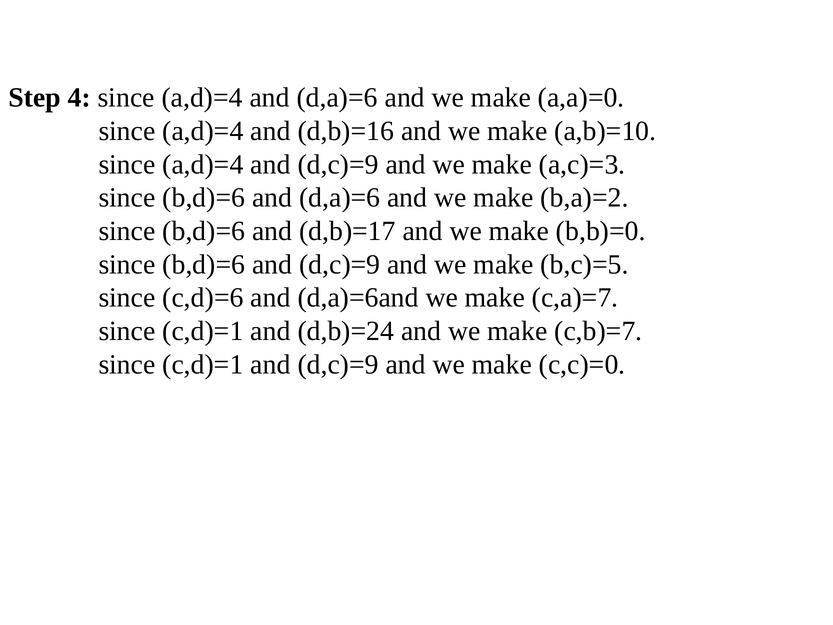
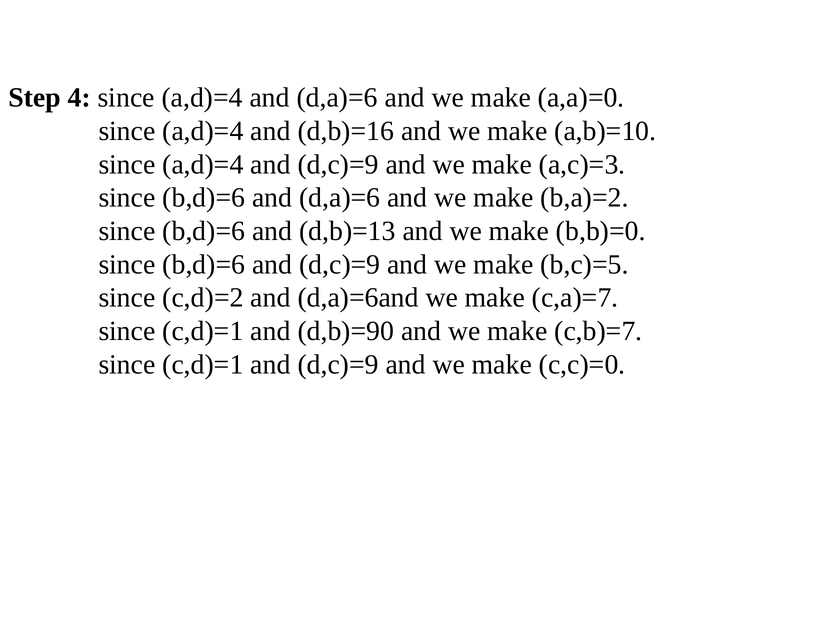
d,b)=17: d,b)=17 -> d,b)=13 (347, 231)
c,d)=6: c,d)=6 -> c,d)=2 (203, 298)
d,b)=24: d,b)=24 -> d,b)=90 (346, 331)
